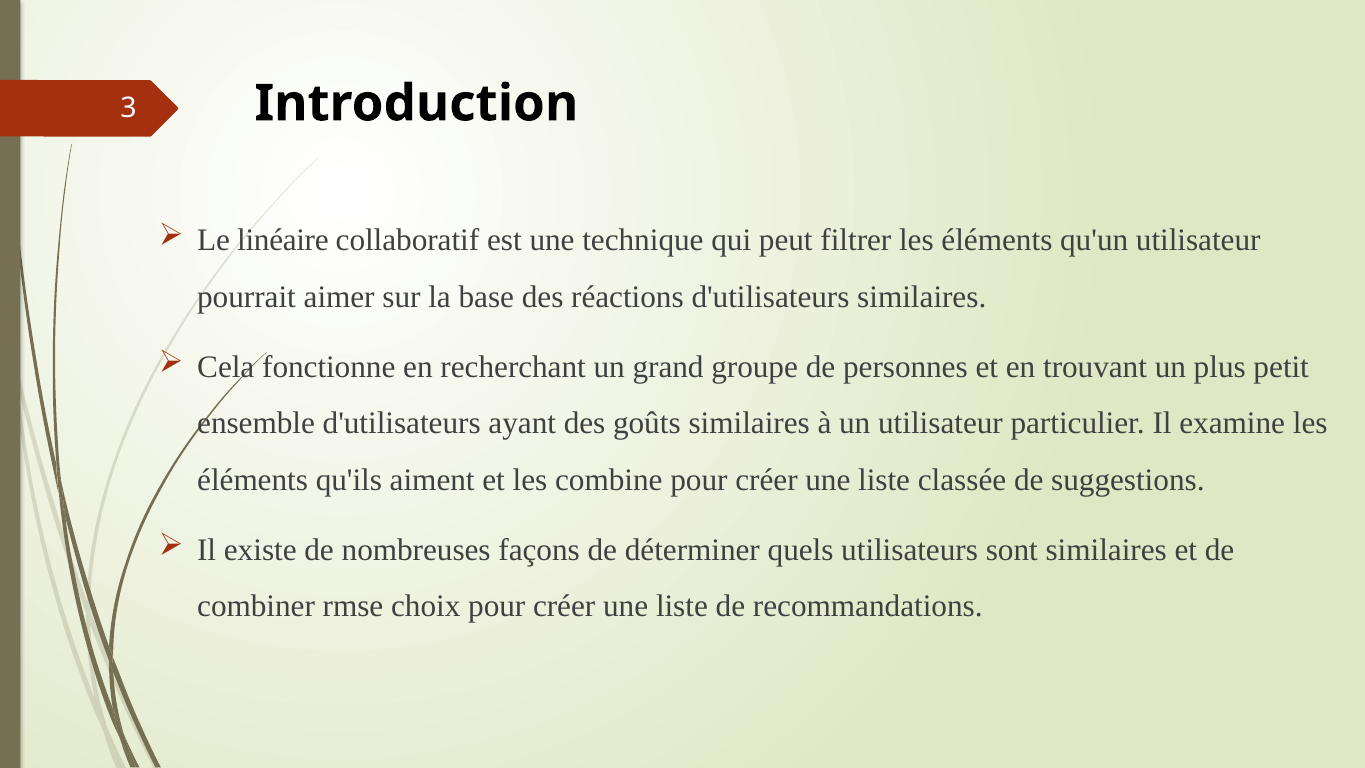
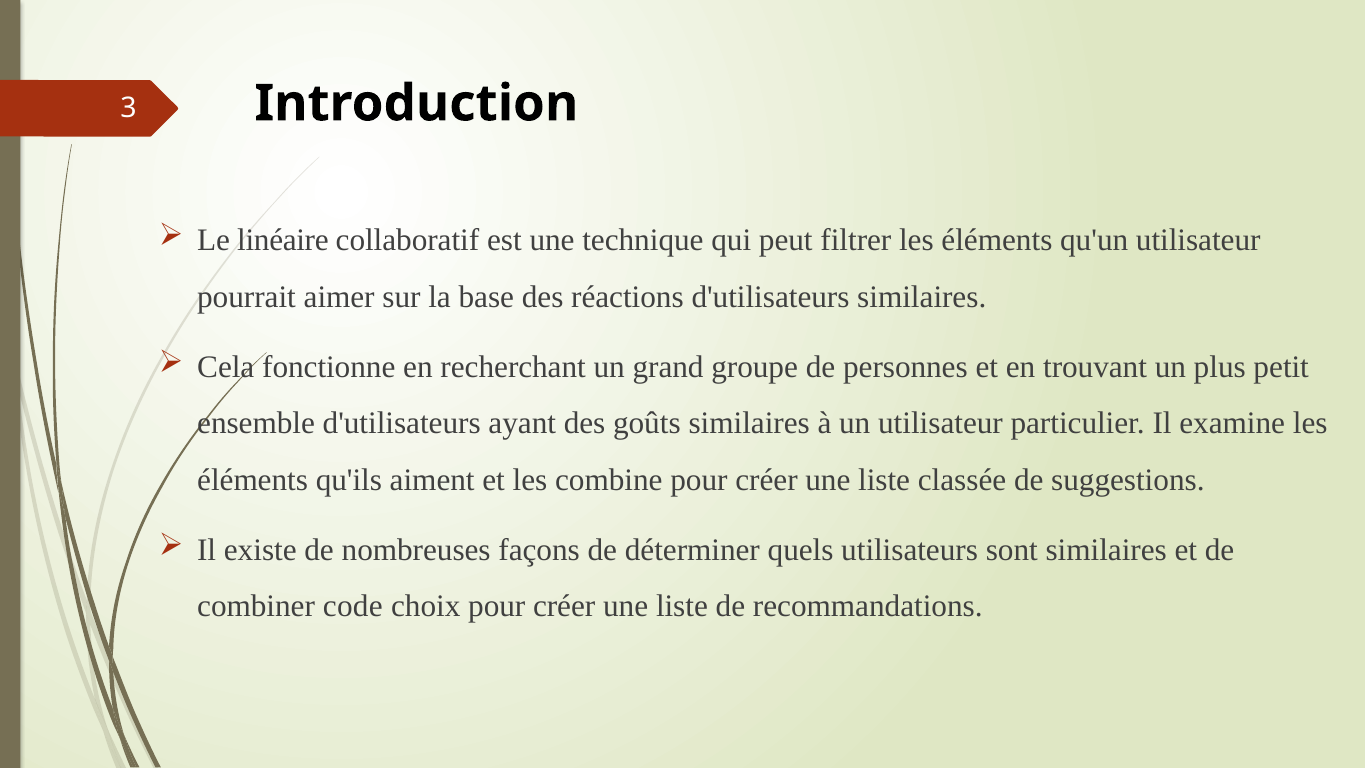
rmse: rmse -> code (353, 606)
